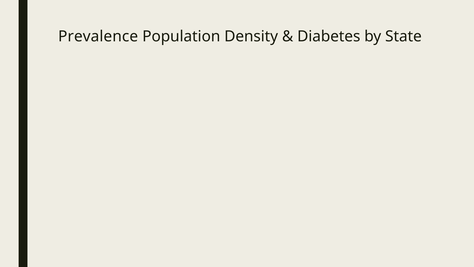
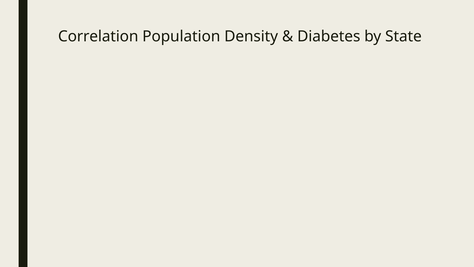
Prevalence: Prevalence -> Correlation (98, 36)
